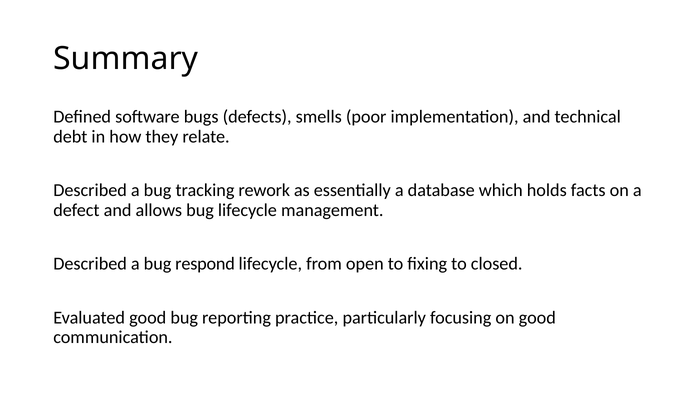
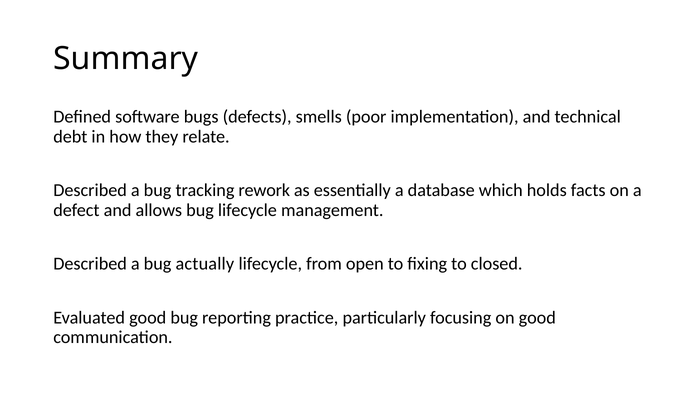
respond: respond -> actually (205, 264)
